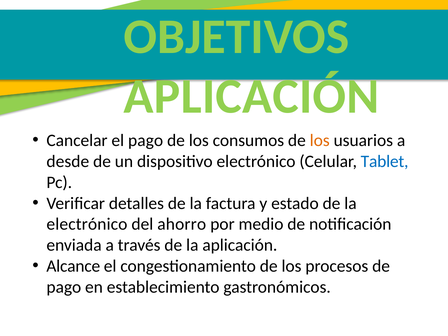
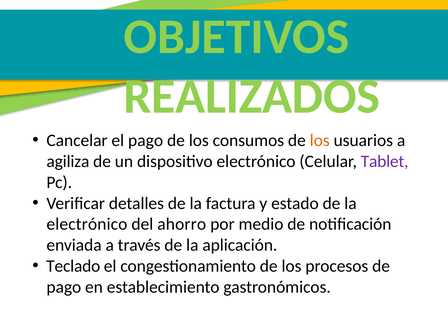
APLICACIÓN: APLICACIÓN -> REALIZADOS (252, 97)
desde: desde -> agiliza (68, 161)
Tablet colour: blue -> purple (385, 161)
Alcance: Alcance -> Teclado (73, 266)
